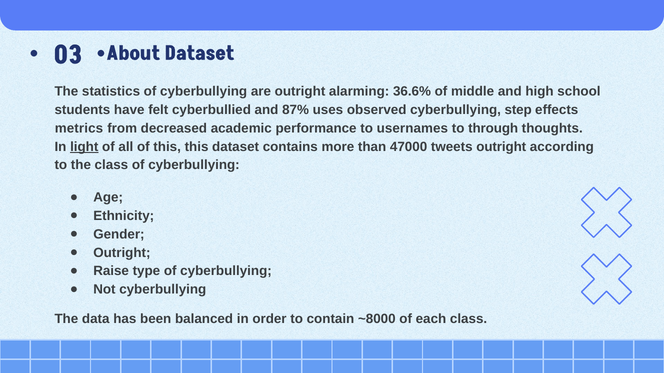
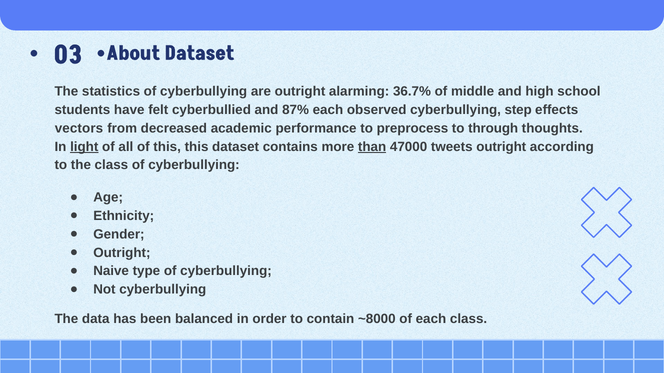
36.6%: 36.6% -> 36.7% (412, 91)
87% uses: uses -> each (328, 110)
metrics: metrics -> vectors (79, 128)
usernames: usernames -> preprocess (412, 128)
than underline: none -> present (372, 147)
Raise: Raise -> Naive (111, 271)
